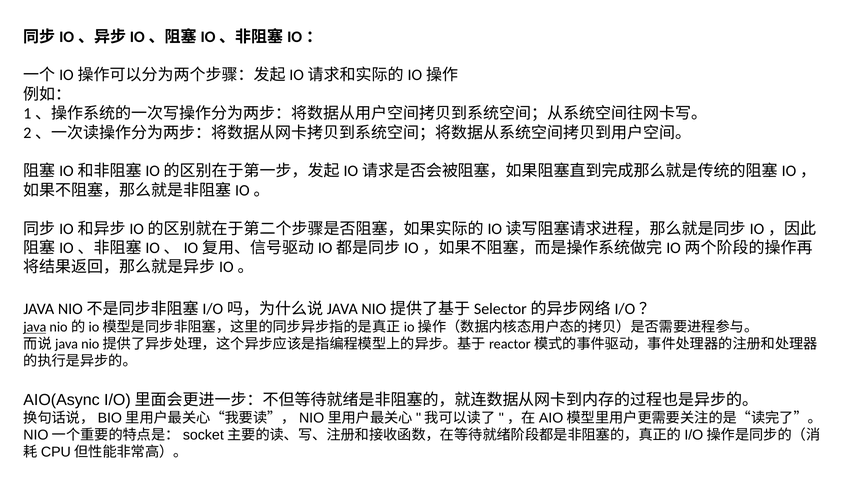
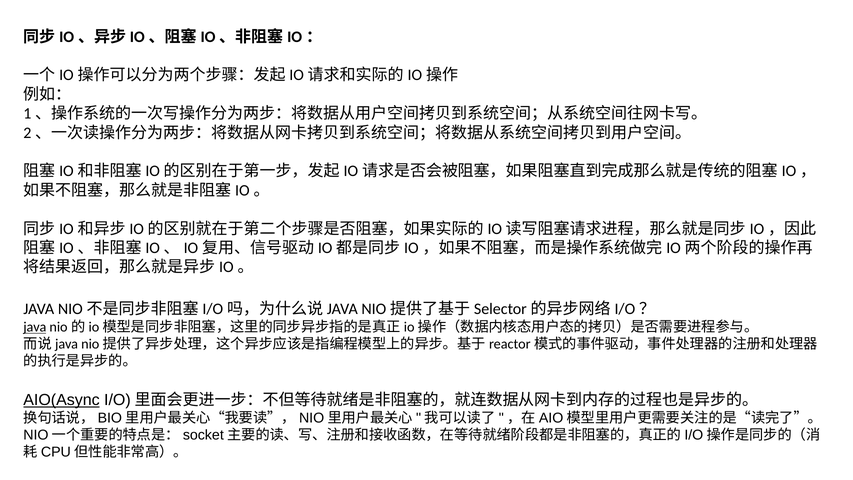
AIO(Async underline: none -> present (62, 400)
